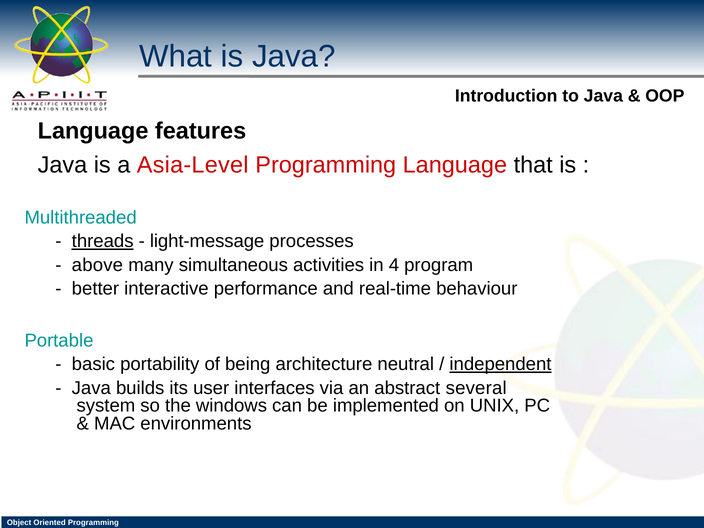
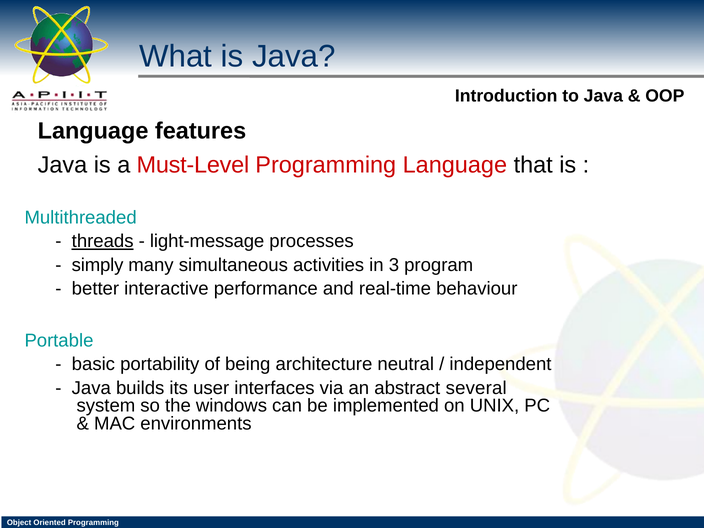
Asia-Level: Asia-Level -> Must-Level (193, 165)
above: above -> simply (98, 265)
4: 4 -> 3 (394, 265)
independent underline: present -> none (500, 364)
